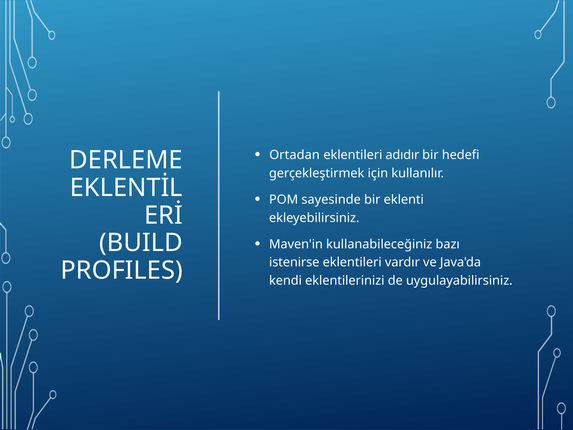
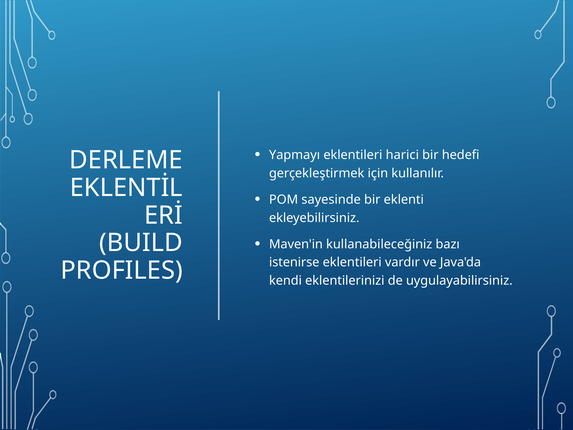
Ortadan: Ortadan -> Yapmayı (295, 155)
adıdır: adıdır -> harici (402, 155)
